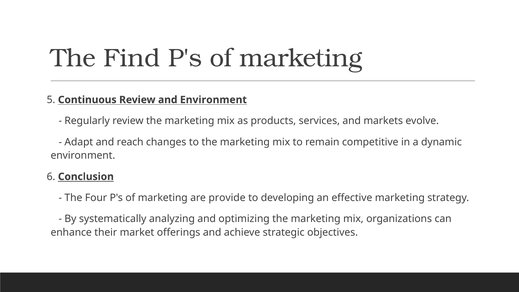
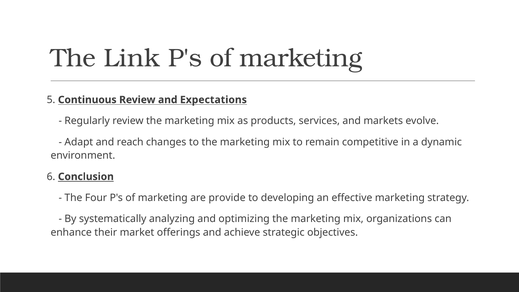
Find: Find -> Link (132, 58)
and Environment: Environment -> Expectations (213, 100)
